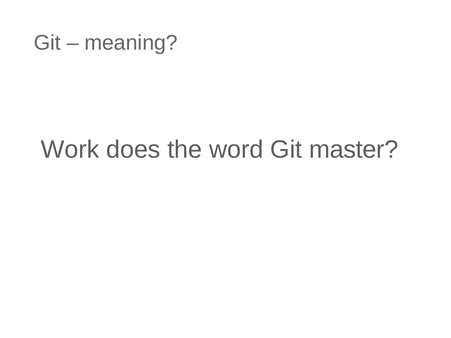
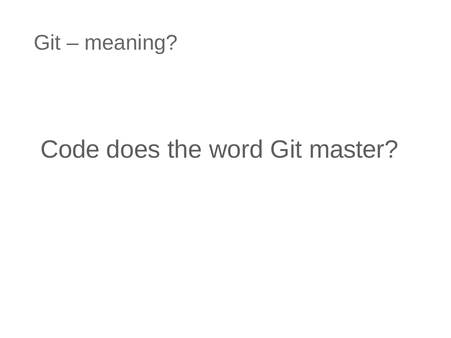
Work: Work -> Code (70, 150)
